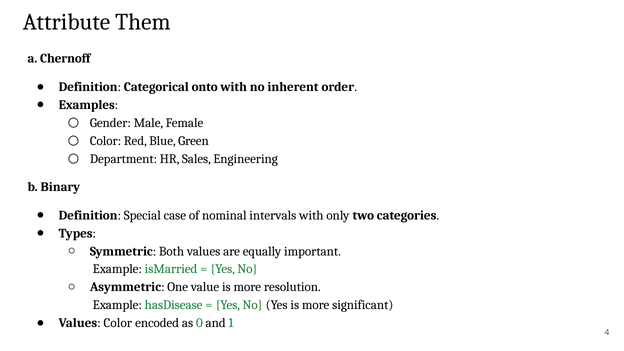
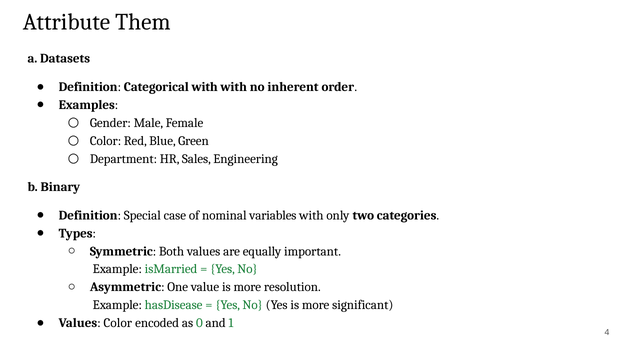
Chernoff: Chernoff -> Datasets (65, 59)
Categorical onto: onto -> with (205, 87)
intervals: intervals -> variables (273, 215)
